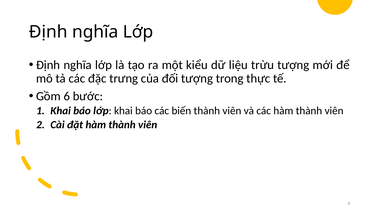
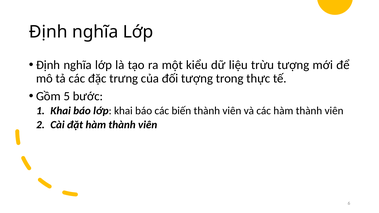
Gồm 6: 6 -> 5 (67, 96)
